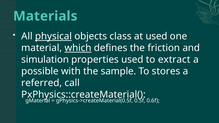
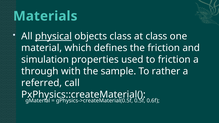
at used: used -> class (156, 36)
which underline: present -> none (78, 48)
to extract: extract -> friction (174, 60)
possible: possible -> through (40, 71)
stores: stores -> rather (166, 71)
